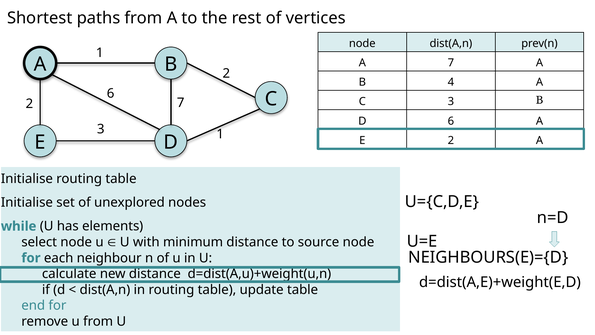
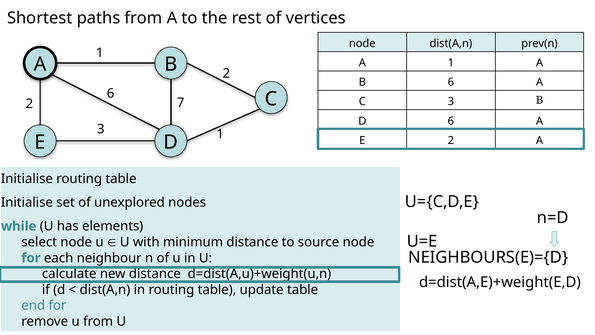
A 7: 7 -> 1 (451, 63)
B 4: 4 -> 6 (451, 82)
